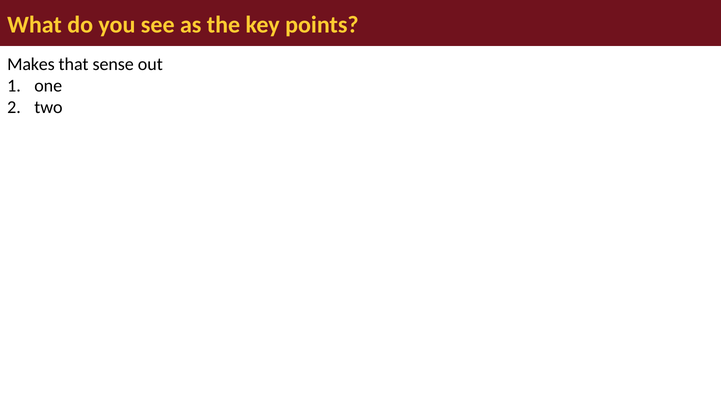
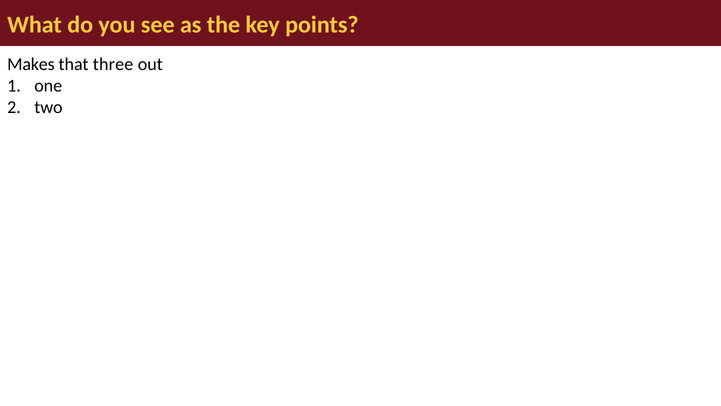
sense: sense -> three (113, 64)
